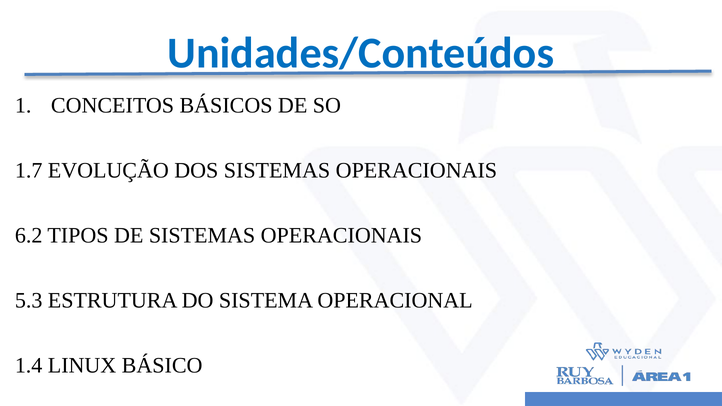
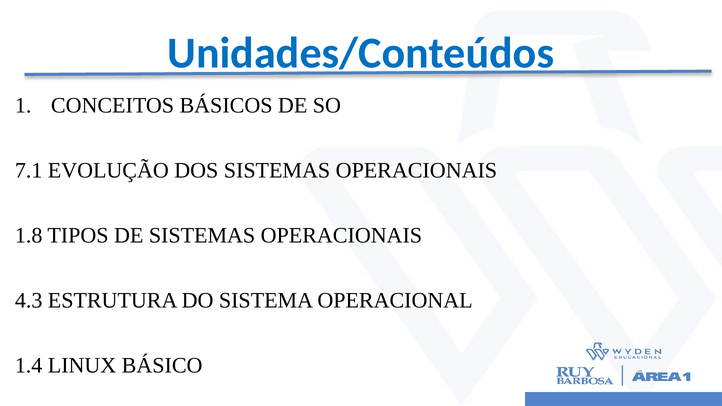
1.7: 1.7 -> 7.1 (29, 171)
6.2: 6.2 -> 1.8 (29, 236)
5.3: 5.3 -> 4.3 (29, 301)
